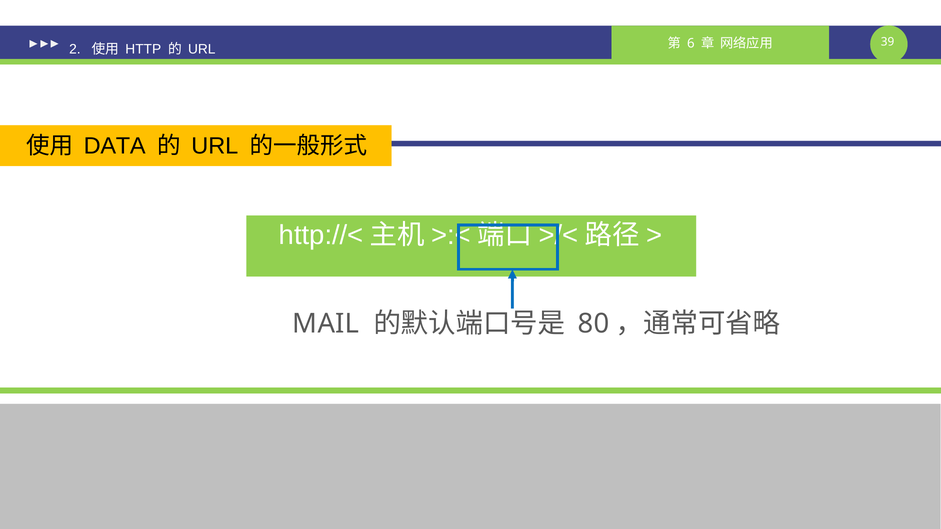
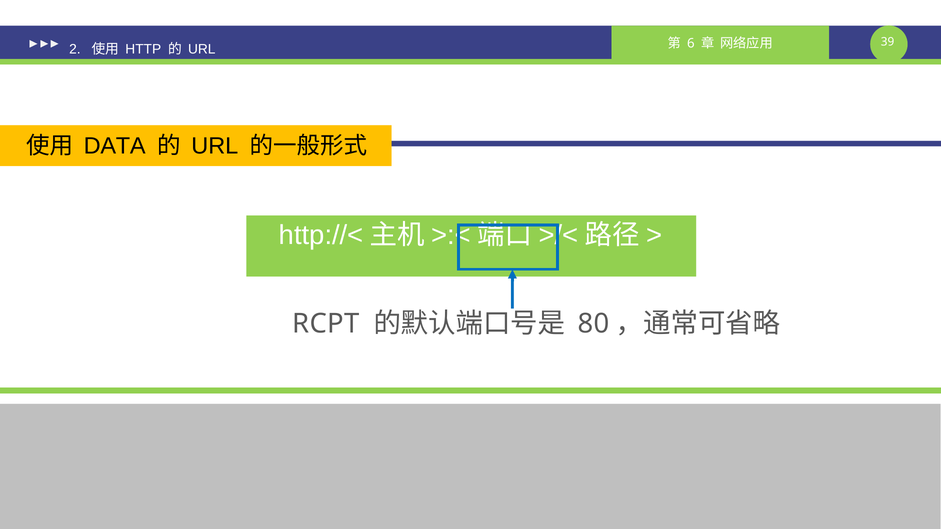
MAIL: MAIL -> RCPT (326, 324)
